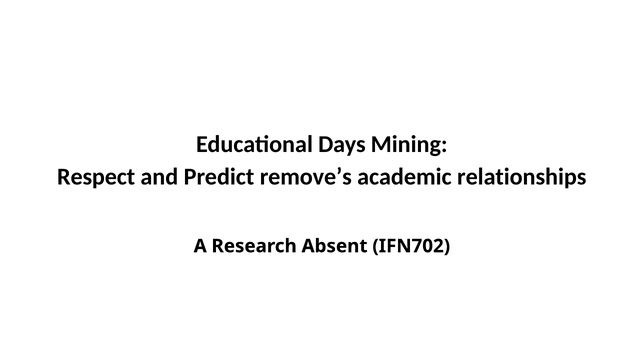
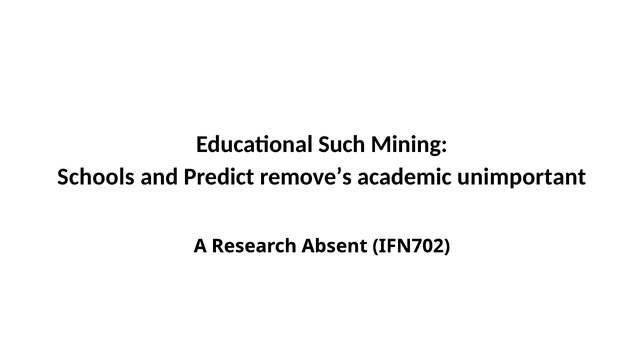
Days: Days -> Such (342, 144)
Respect: Respect -> Schools (96, 177)
relationships: relationships -> unimportant (522, 177)
